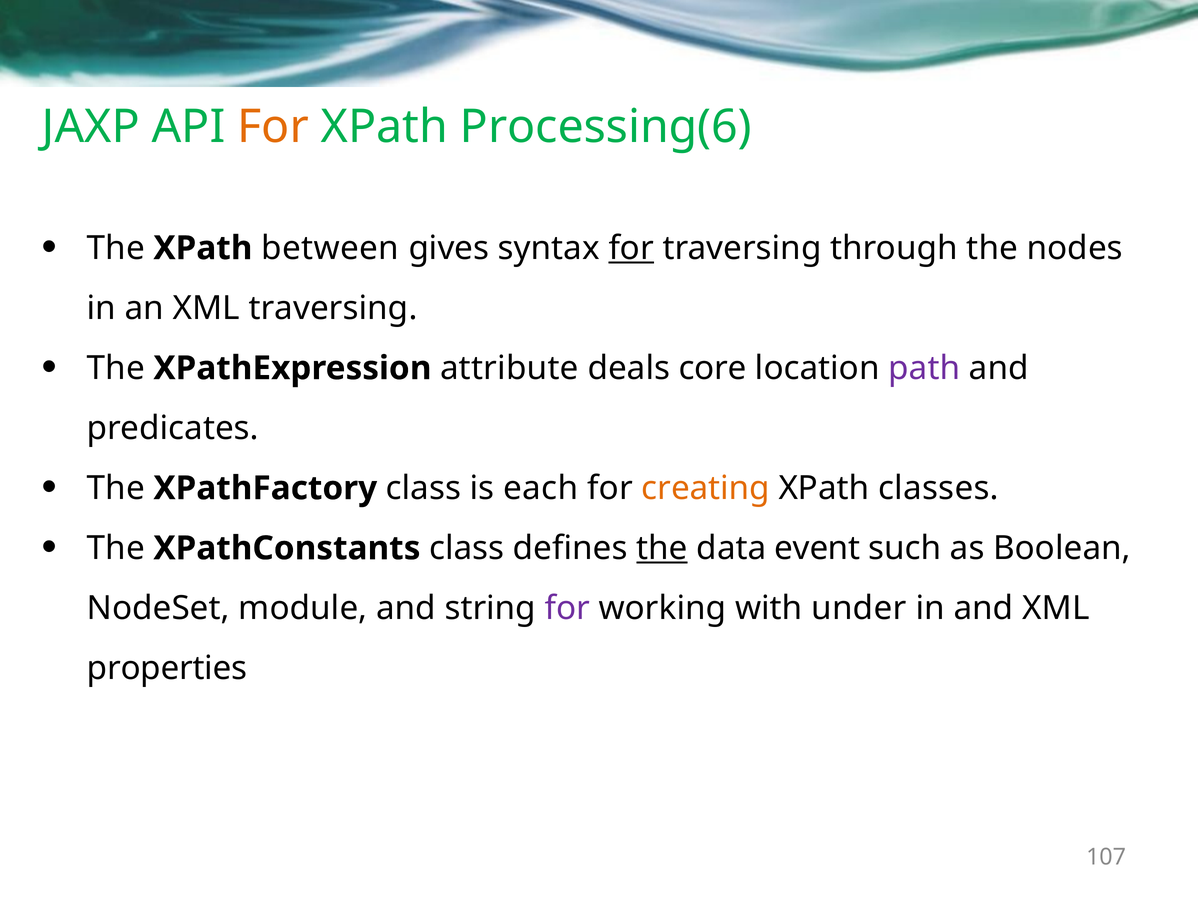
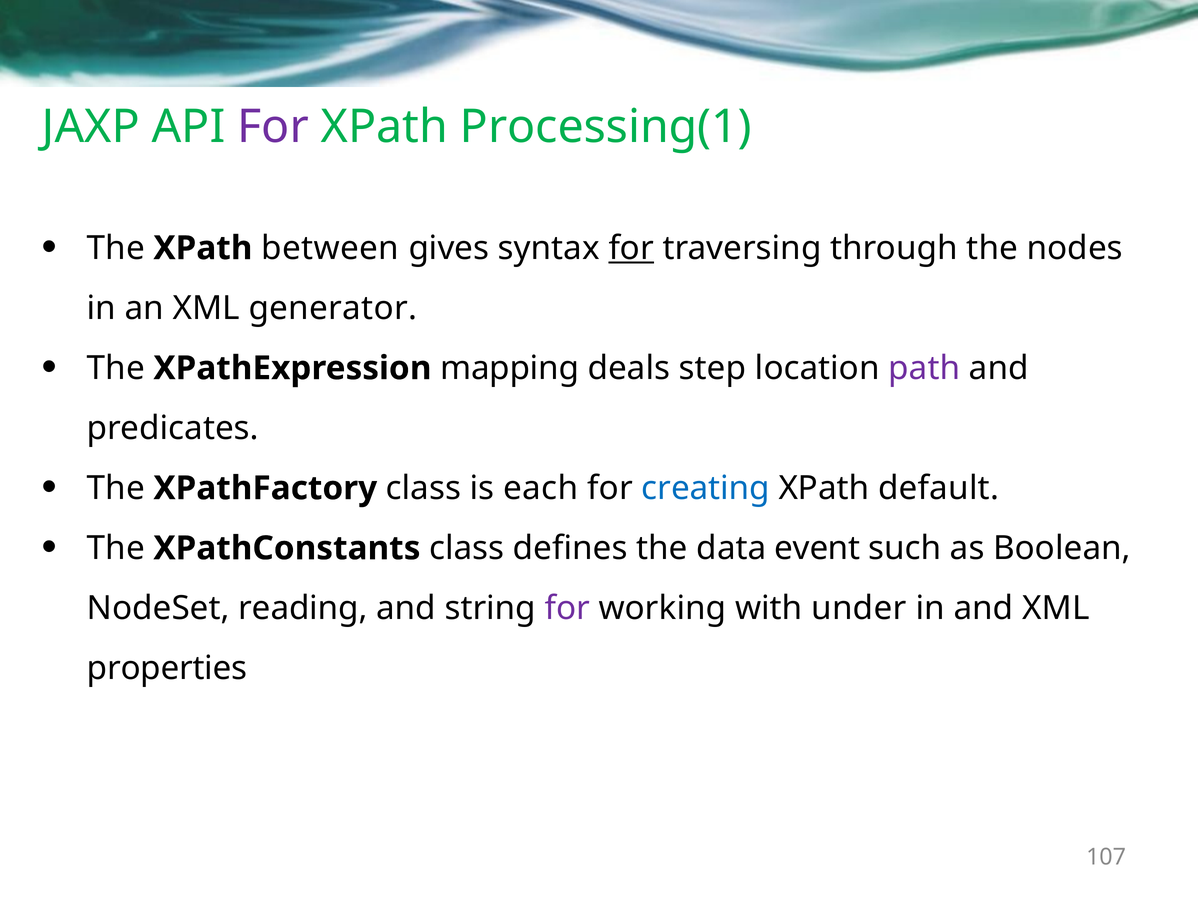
For colour: orange -> purple (273, 127)
Processing(6: Processing(6 -> Processing(1 (606, 127)
XML traversing: traversing -> generator (333, 308)
attribute: attribute -> mapping (510, 368)
core: core -> step (712, 368)
creating colour: orange -> blue (706, 488)
classes: classes -> default (939, 488)
the underline: present -> none (662, 548)
module: module -> reading (303, 608)
